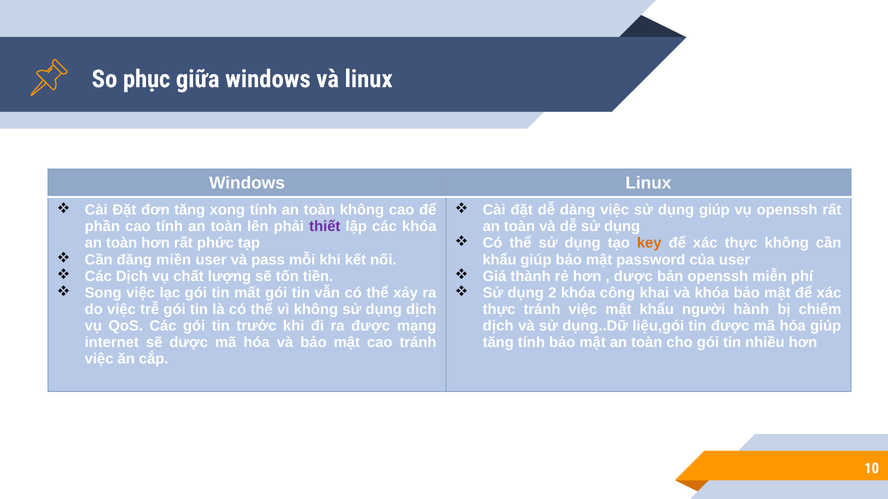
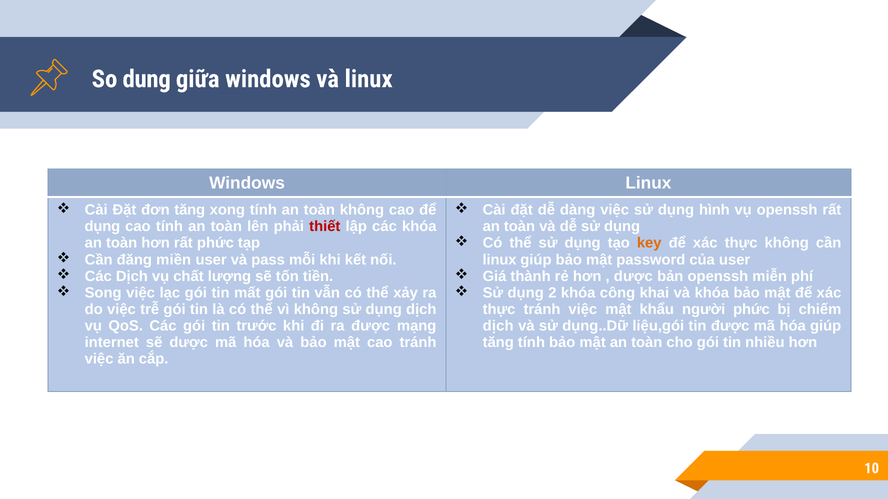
phục: phục -> dung (147, 79)
dụng giúp: giúp -> hình (714, 210)
phần: phần -> dụng (102, 227)
thiết colour: purple -> red (325, 227)
khẩu: khẩu -> linux (500, 260)
người hành: hành -> phức (751, 310)
